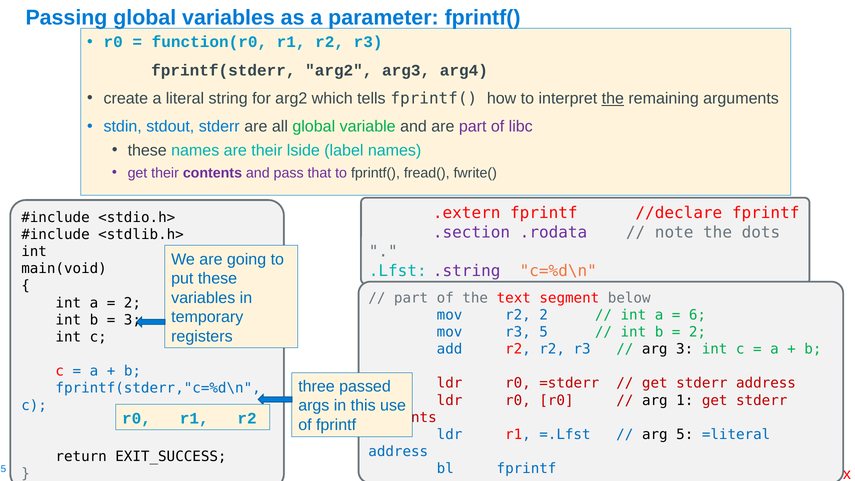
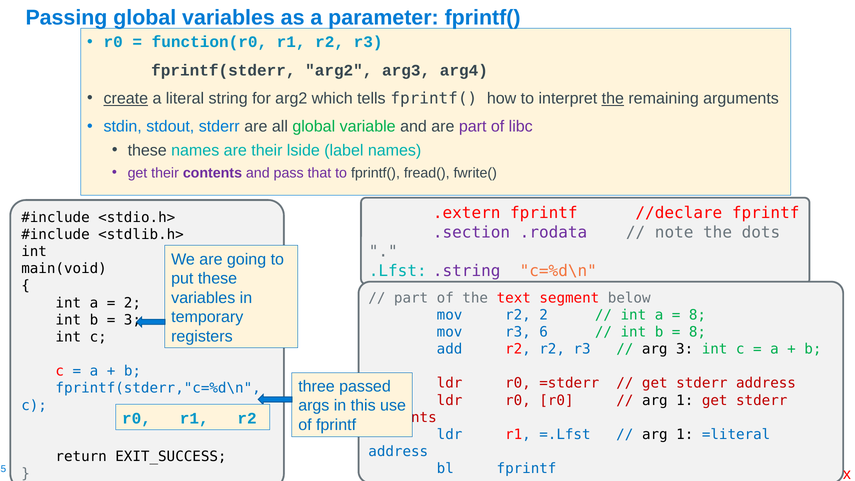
create underline: none -> present (126, 98)
6: 6 -> 8 (698, 315)
r3 5: 5 -> 6 (544, 332)
2: 2 -> 8 (698, 332)
5: 5 -> 1 (685, 435)
